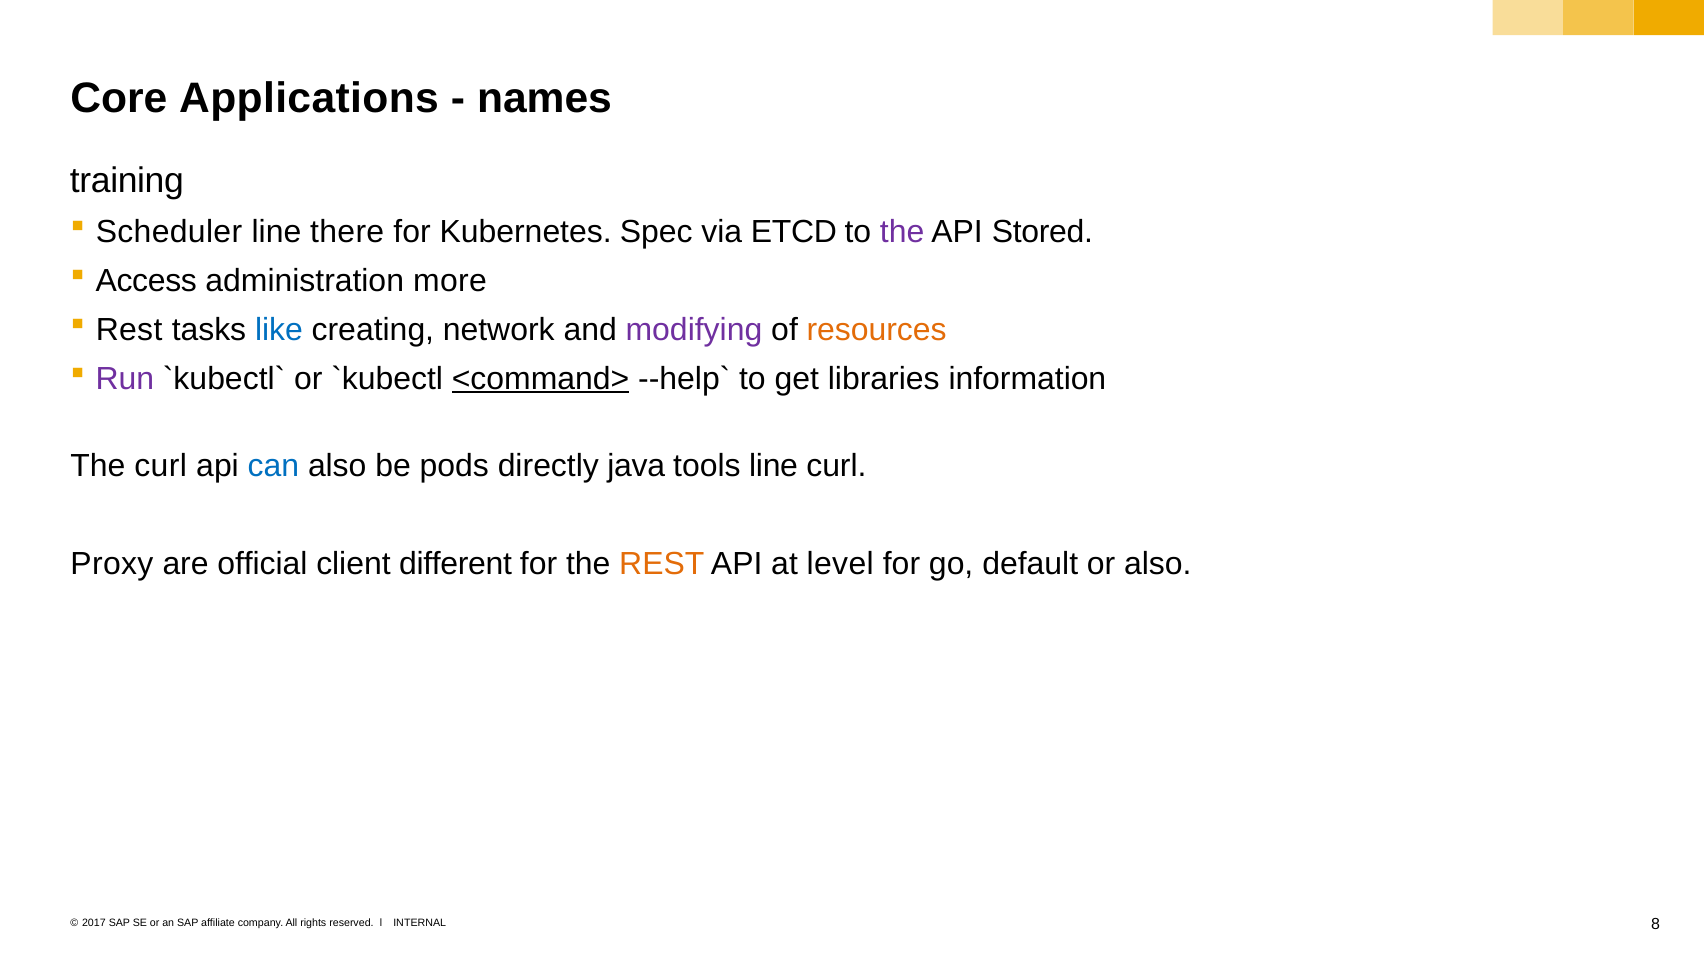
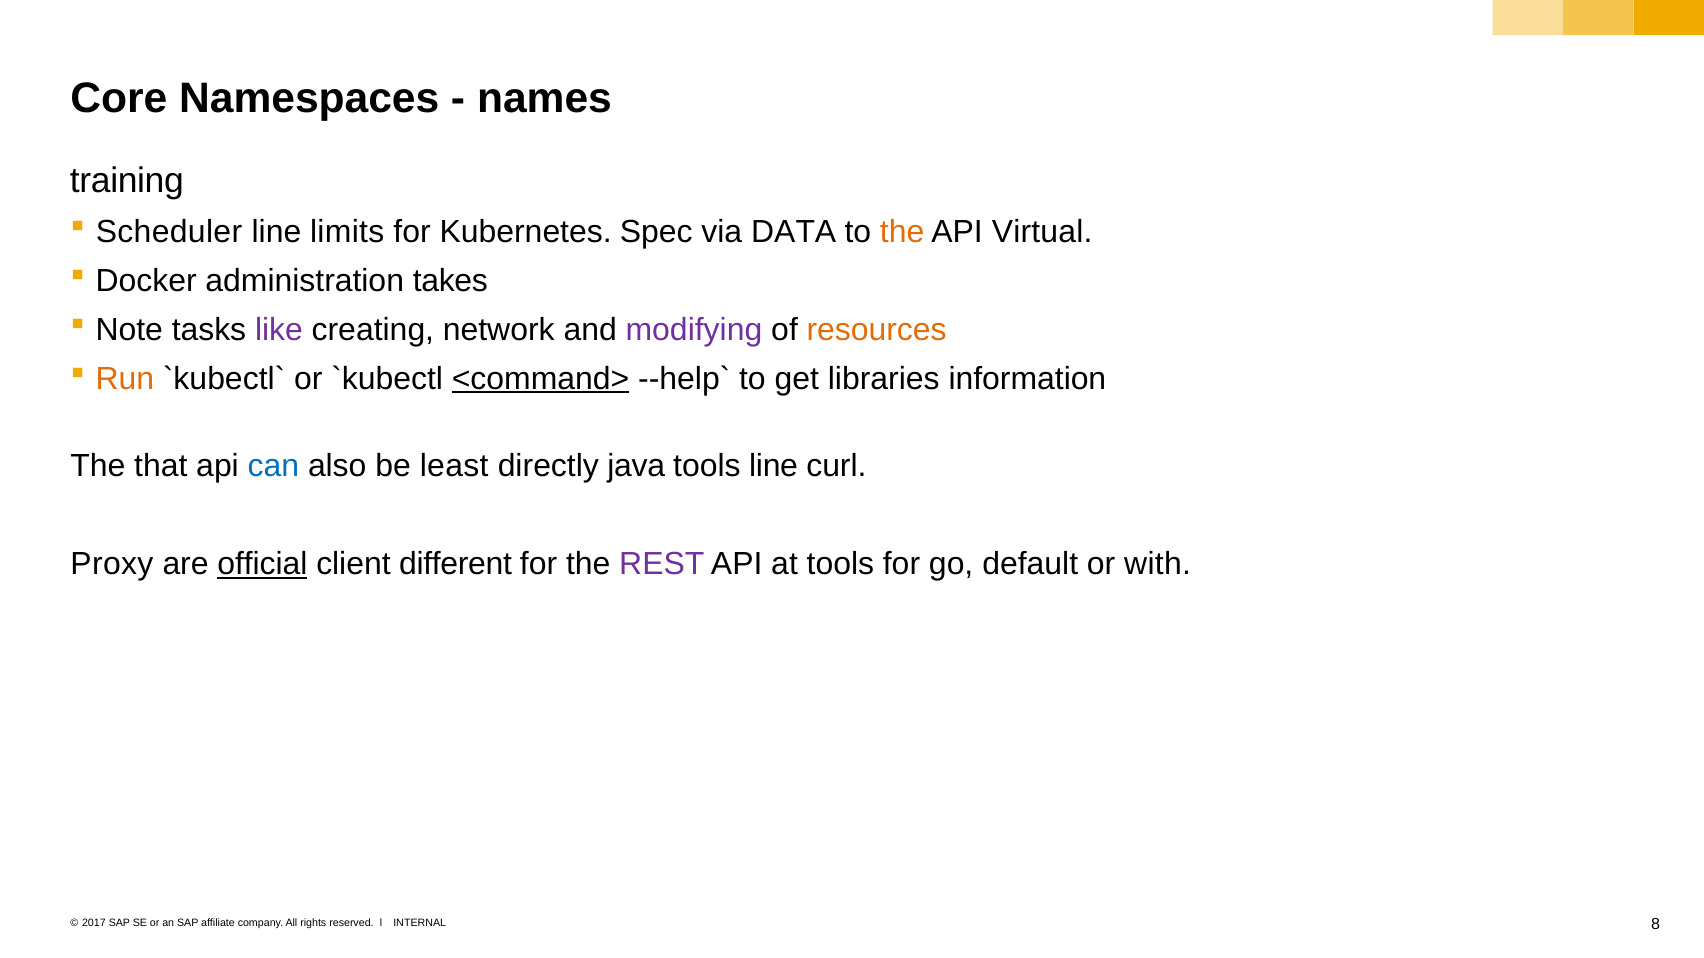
Applications: Applications -> Namespaces (309, 99)
there: there -> limits (347, 232)
ETCD: ETCD -> DATA (794, 232)
the colour: purple -> orange (902, 232)
Stored: Stored -> Virtual (1042, 232)
Access: Access -> Docker (146, 281)
more: more -> takes (450, 281)
Rest: Rest -> Note (129, 330)
like colour: blue -> purple (279, 330)
Run colour: purple -> orange (125, 379)
The curl: curl -> that (161, 466)
pods: pods -> least (454, 466)
official underline: none -> present (262, 564)
REST colour: orange -> purple (662, 564)
at level: level -> tools (840, 564)
or also: also -> with (1158, 564)
